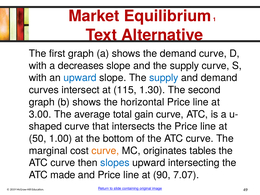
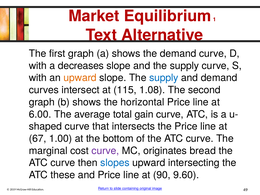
upward colour: blue -> orange (80, 78)
1.30: 1.30 -> 1.08 (152, 90)
3.00: 3.00 -> 6.00 (40, 114)
50: 50 -> 67 (38, 139)
curve colour: orange -> purple (105, 151)
tables: tables -> bread (203, 151)
made: made -> these (63, 175)
7.07: 7.07 -> 9.60 (186, 175)
